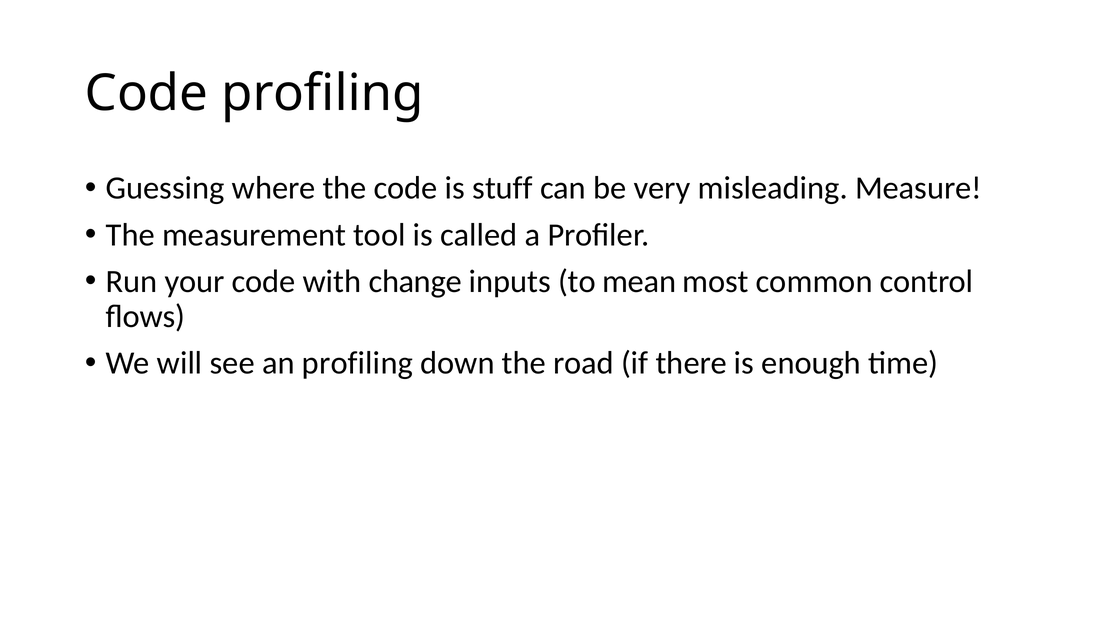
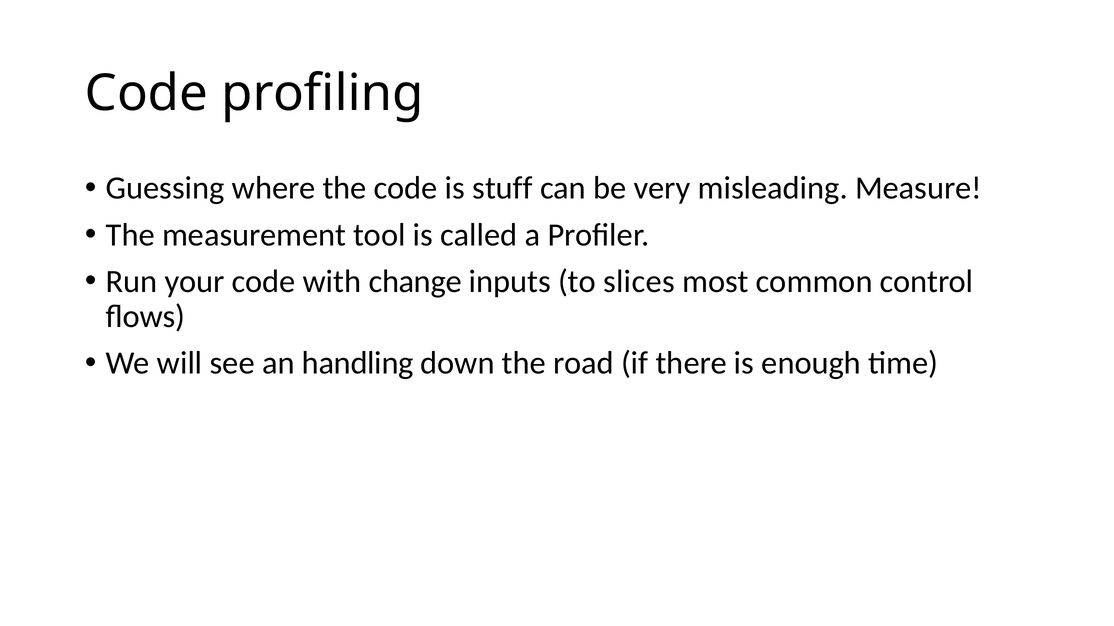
mean: mean -> slices (639, 282)
an profiling: profiling -> handling (358, 364)
